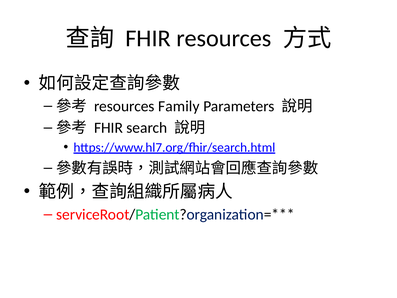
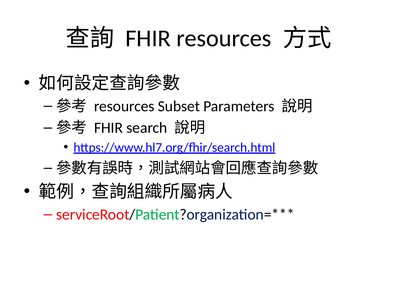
Family: Family -> Subset (179, 106)
